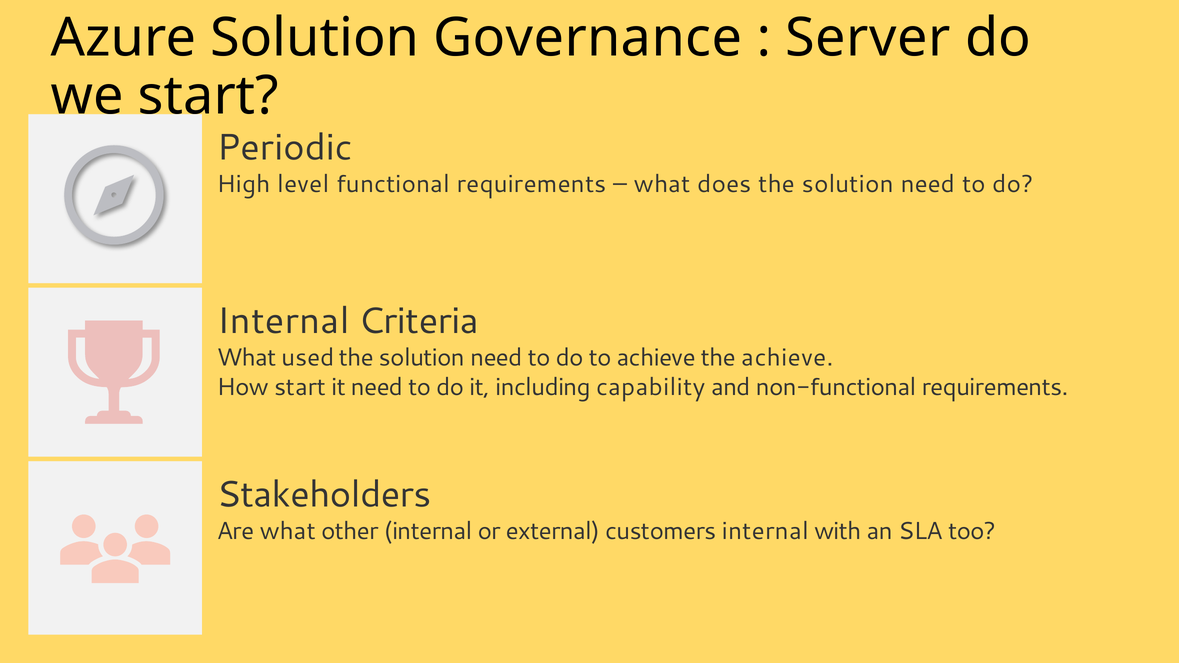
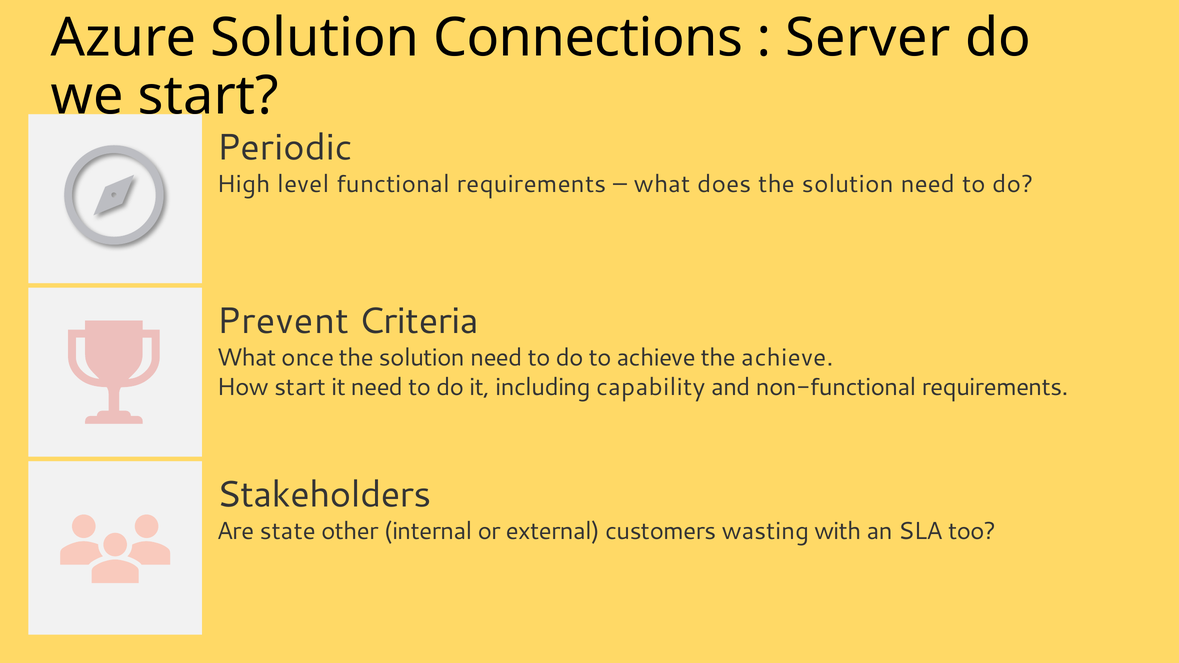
Governance: Governance -> Connections (588, 38)
Internal: Internal -> Prevent (283, 321)
used: used -> once (308, 358)
Are what: what -> state (288, 531)
customers internal: internal -> wasting (765, 531)
